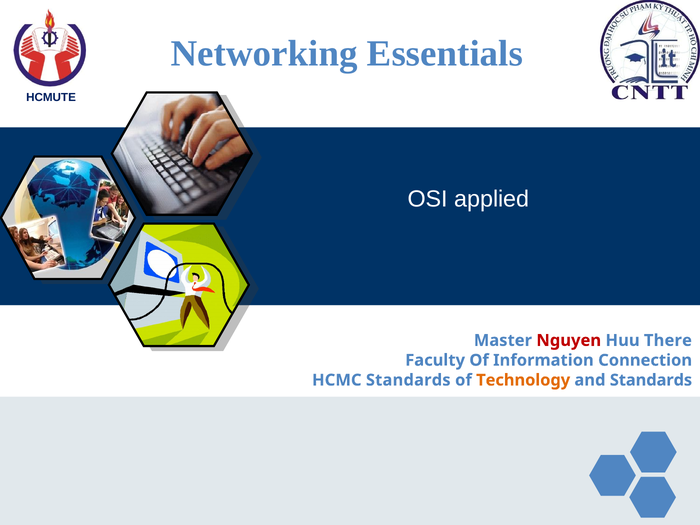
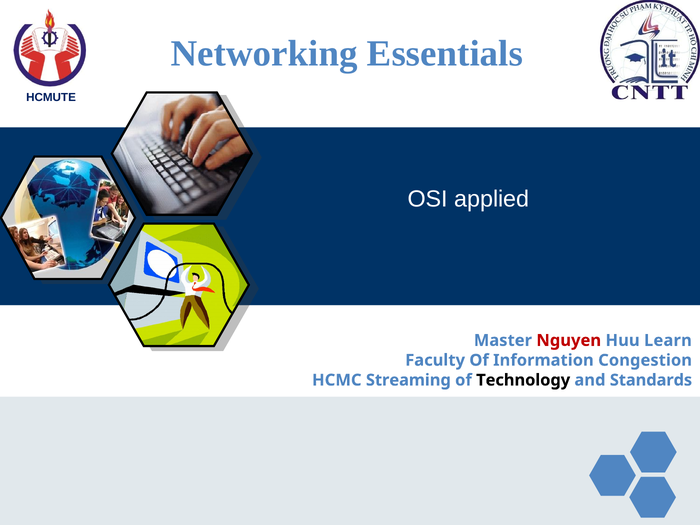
There: There -> Learn (668, 340)
Connection: Connection -> Congestion (645, 360)
HCMC Standards: Standards -> Streaming (408, 380)
Technology colour: orange -> black (523, 380)
